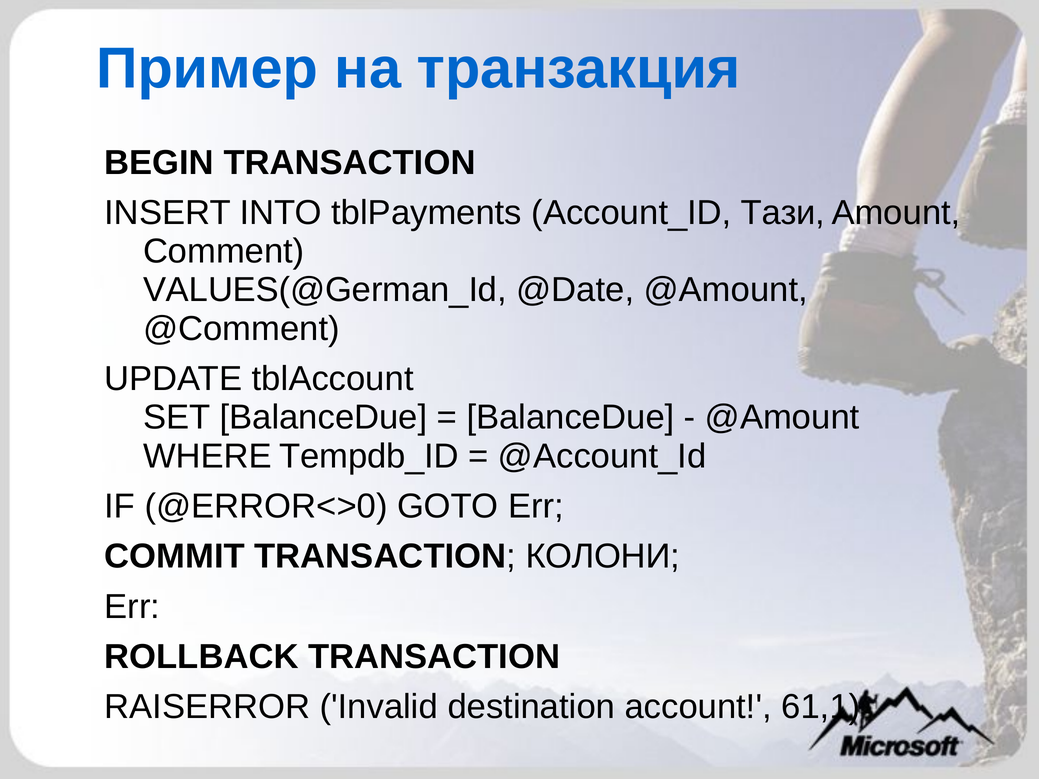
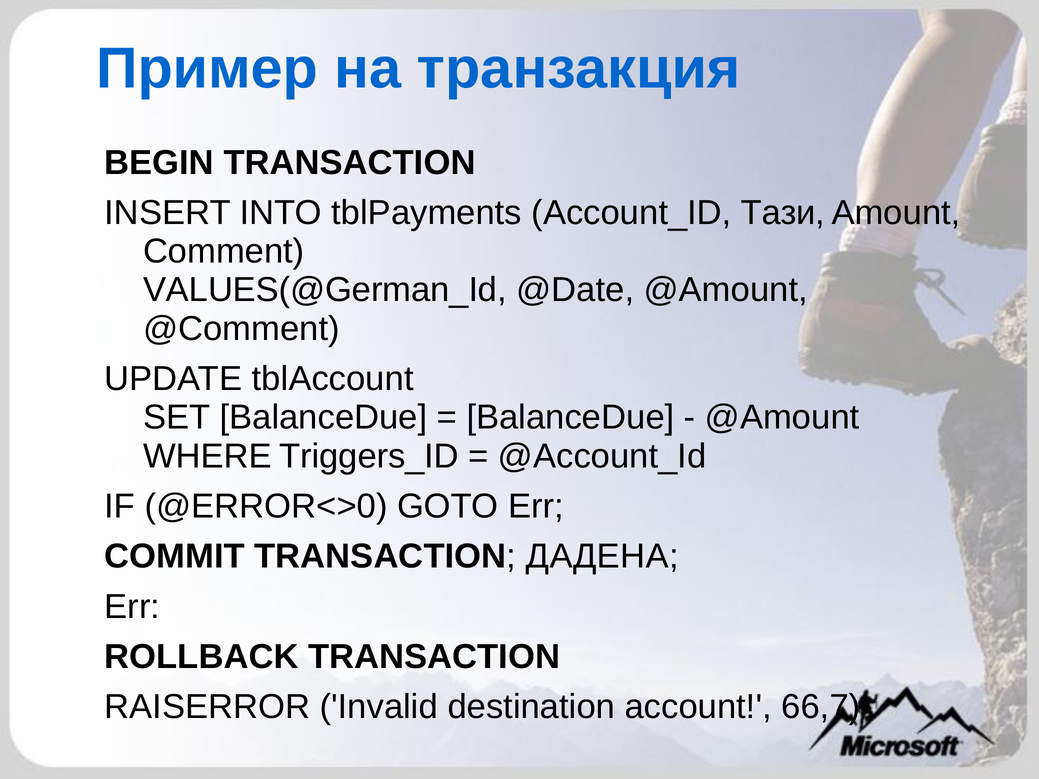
Tempdb_ID: Tempdb_ID -> Triggers_ID (369, 456)
КОЛОНИ: КОЛОНИ -> ДАДЕНА (602, 557)
61,1: 61,1 -> 66,7 (821, 707)
